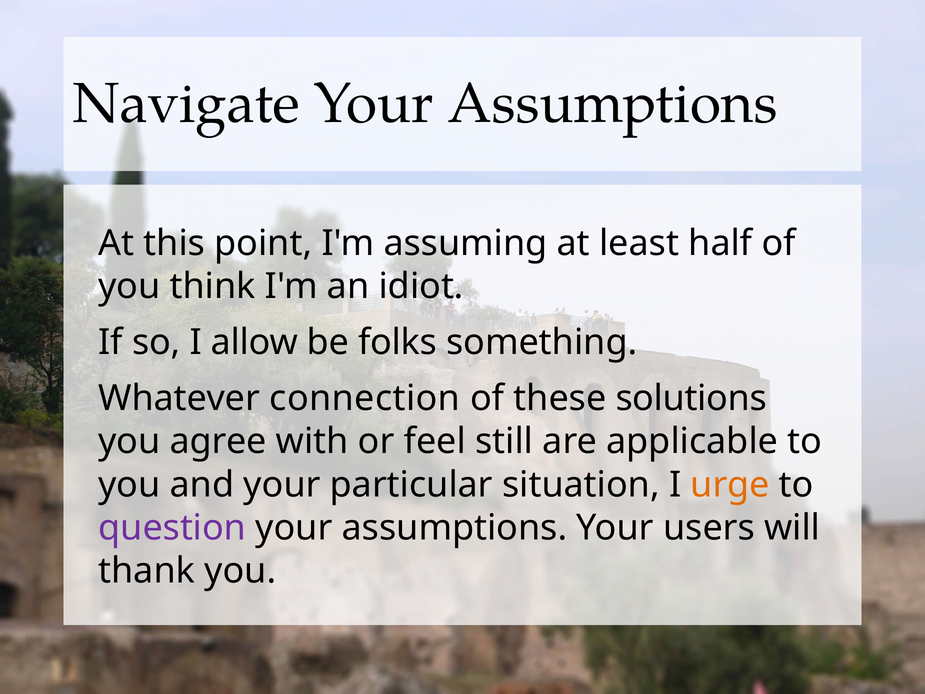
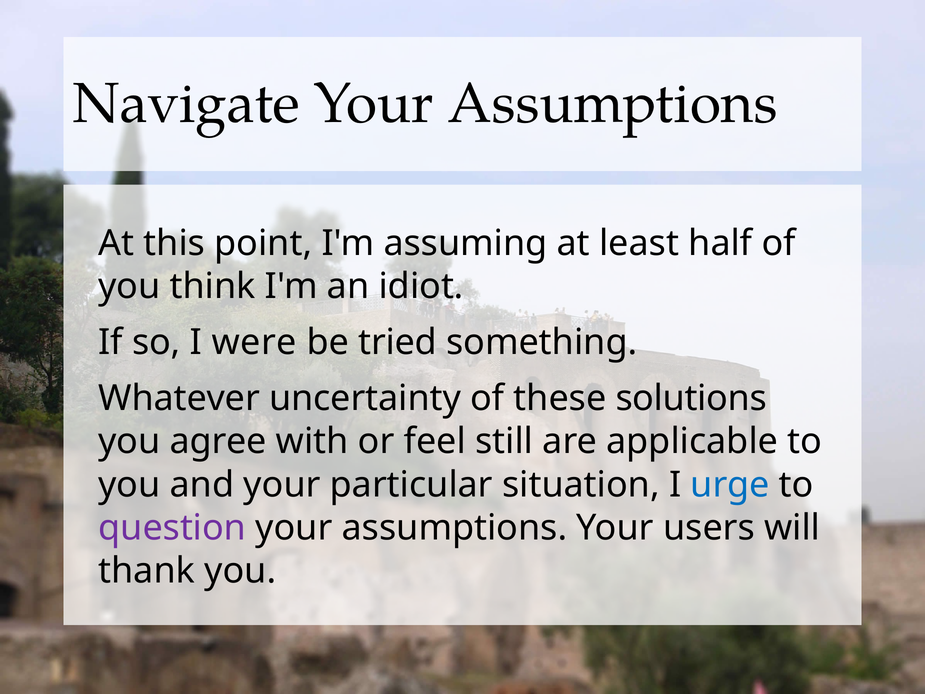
allow: allow -> were (254, 342)
folks: folks -> tried (398, 342)
connection: connection -> uncertainty (365, 398)
urge colour: orange -> blue (730, 485)
